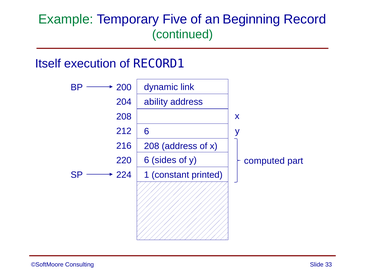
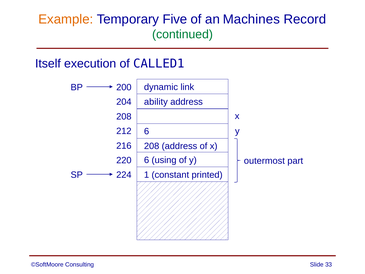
Example colour: green -> orange (66, 19)
Beginning: Beginning -> Machines (251, 19)
RECORD1: RECORD1 -> CALLED1 (159, 64)
sides: sides -> using (164, 160)
computed: computed -> outermost (264, 161)
